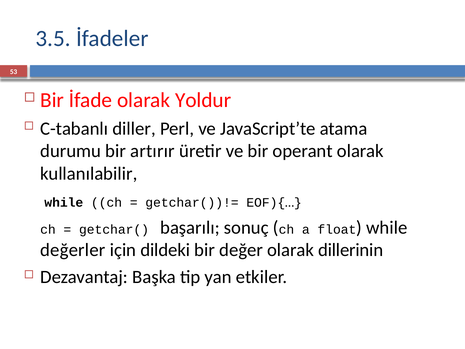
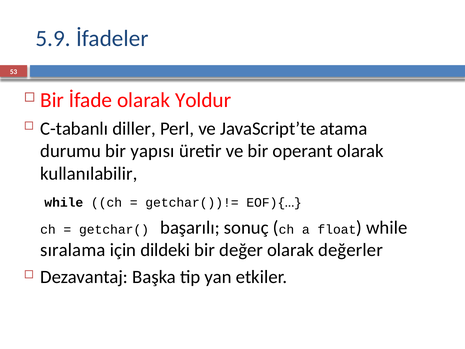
3.5: 3.5 -> 5.9 (53, 38)
artırır: artırır -> yapısı (153, 151)
değerler: değerler -> sıralama (73, 250)
dillerinin: dillerinin -> değerler (351, 250)
